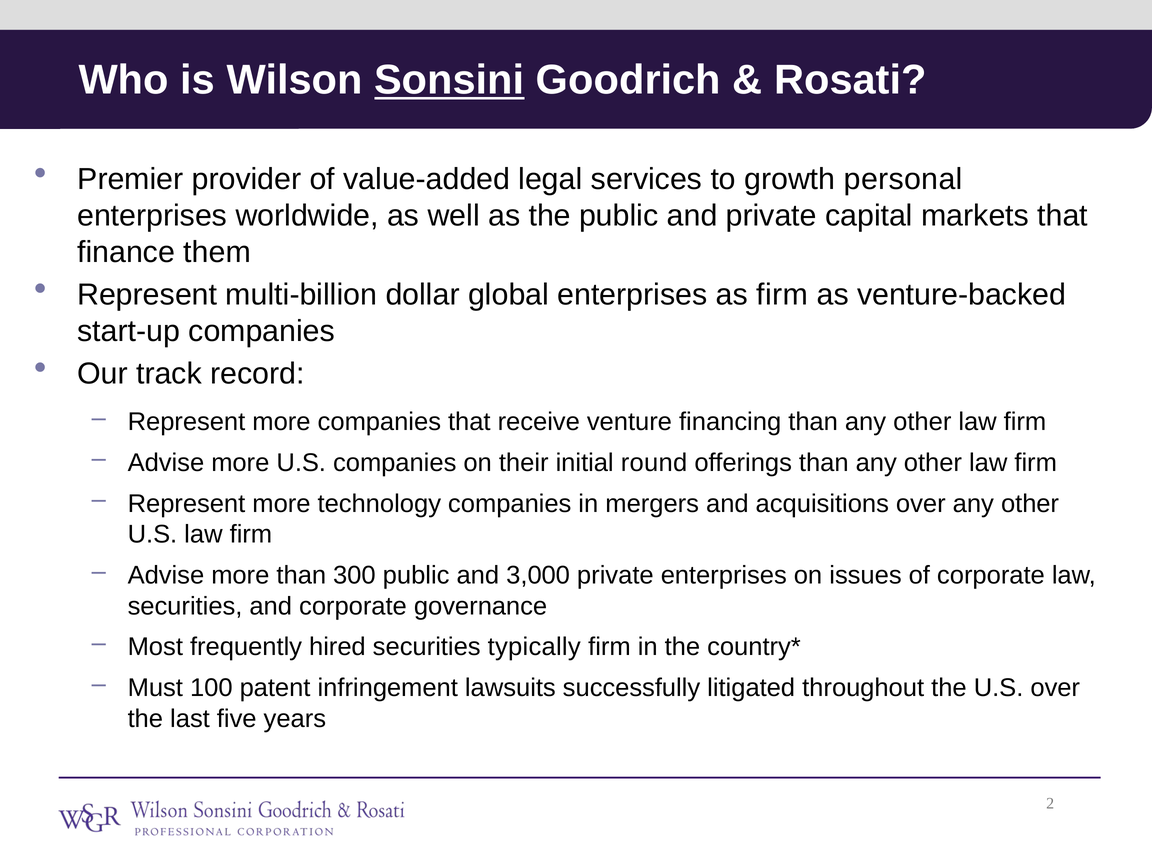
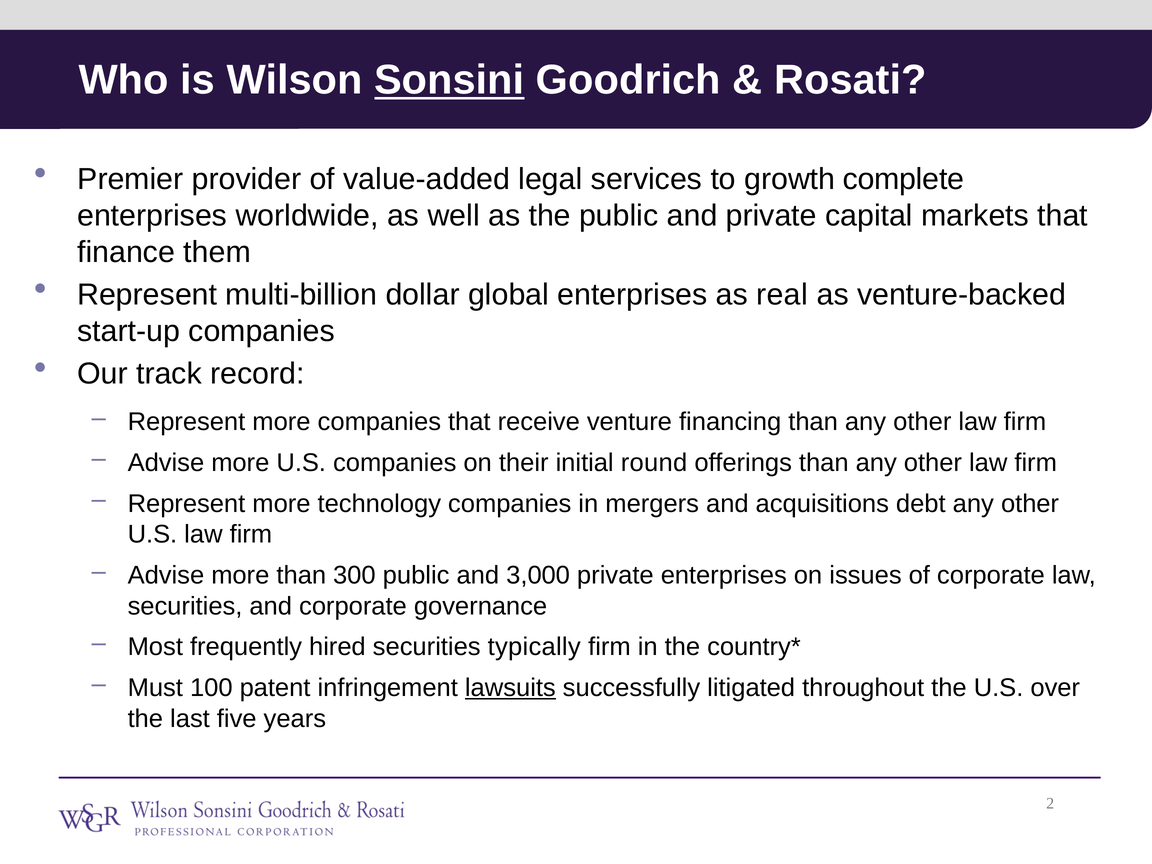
personal: personal -> complete (903, 179)
as firm: firm -> real (782, 295)
acquisitions over: over -> debt (921, 504)
lawsuits underline: none -> present (510, 688)
